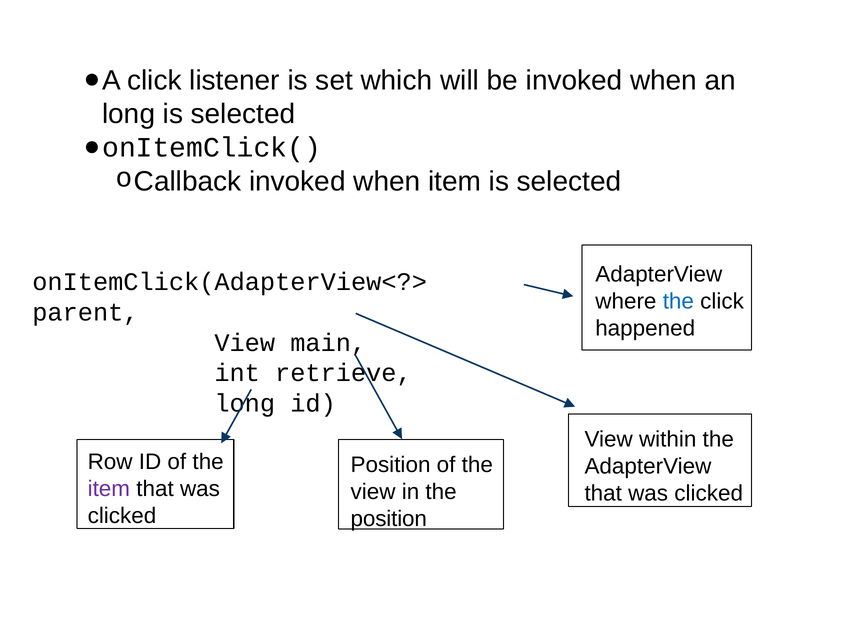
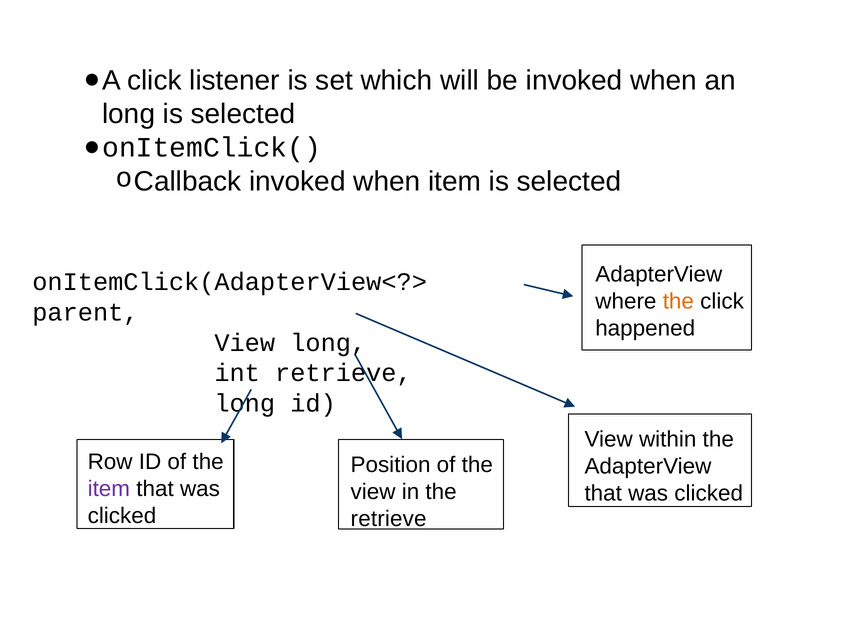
the colour: blue -> orange (678, 302)
View main: main -> long (328, 343)
position: position -> retrieve (389, 519)
